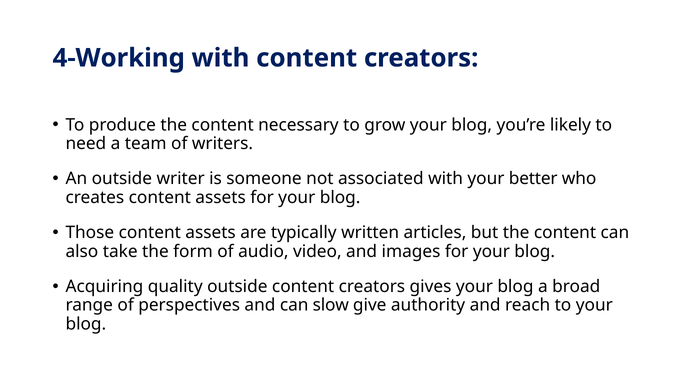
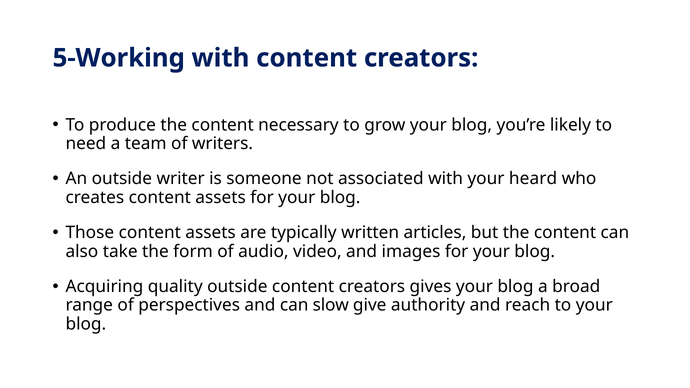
4-Working: 4-Working -> 5-Working (119, 58)
better: better -> heard (533, 179)
